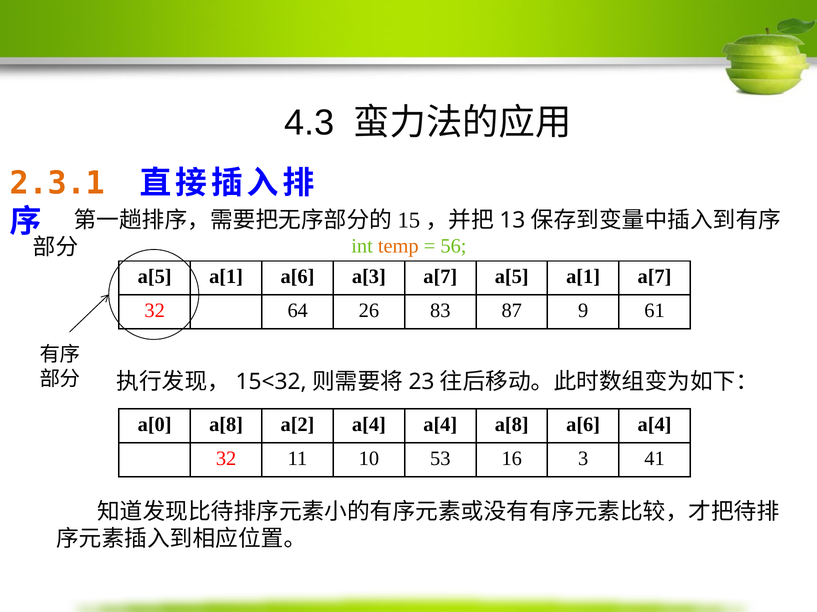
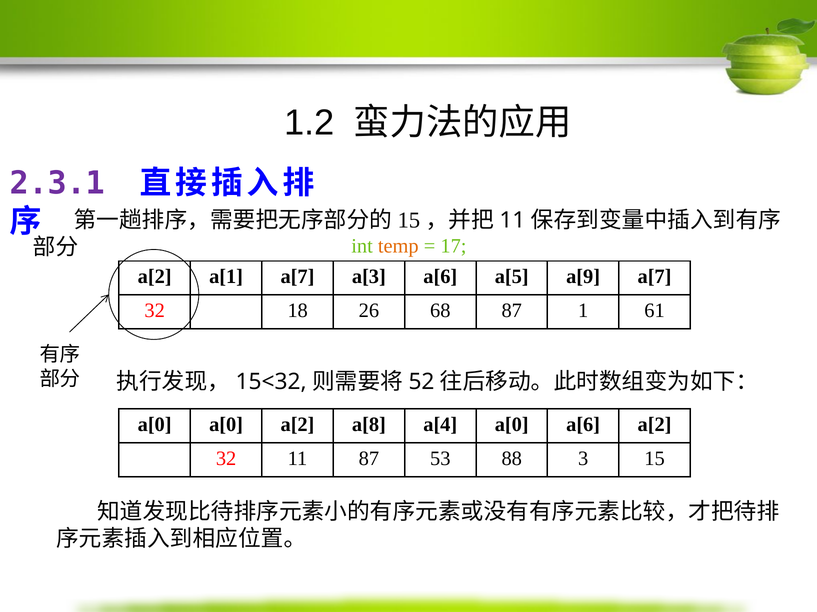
4.3: 4.3 -> 1.2 (309, 123)
2.3.1 colour: orange -> purple (57, 184)
13: 13 -> 11 (512, 220)
56: 56 -> 17 (453, 247)
a[5: a[5 -> a[2 (155, 277)
a[1 a[6: a[6 -> a[7 (297, 277)
a[3 a[7: a[7 -> a[6 (440, 277)
a[1: a[1 -> a[9 (583, 277)
64: 64 -> 18 (298, 311)
83: 83 -> 68 (440, 311)
9: 9 -> 1 (583, 311)
23: 23 -> 52 (421, 382)
a[0 a[8: a[8 -> a[0 (226, 425)
a[2 a[4: a[4 -> a[8 (369, 425)
a[4 a[8: a[8 -> a[0 (512, 425)
a[6 a[4: a[4 -> a[2 (655, 425)
11 10: 10 -> 87 (369, 459)
16: 16 -> 88 (512, 459)
41: 41 -> 15 (655, 459)
